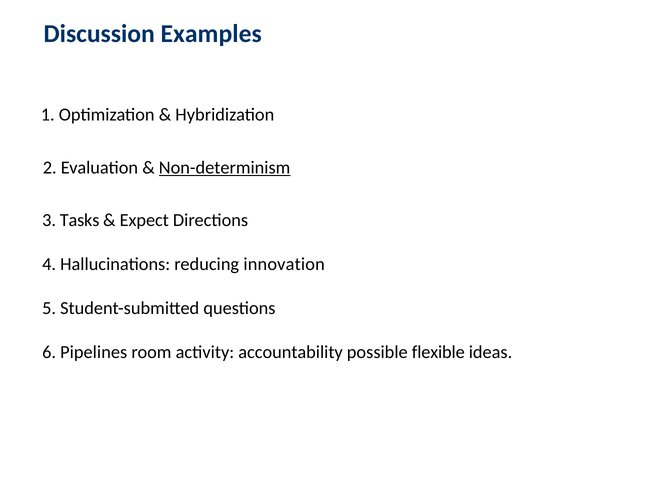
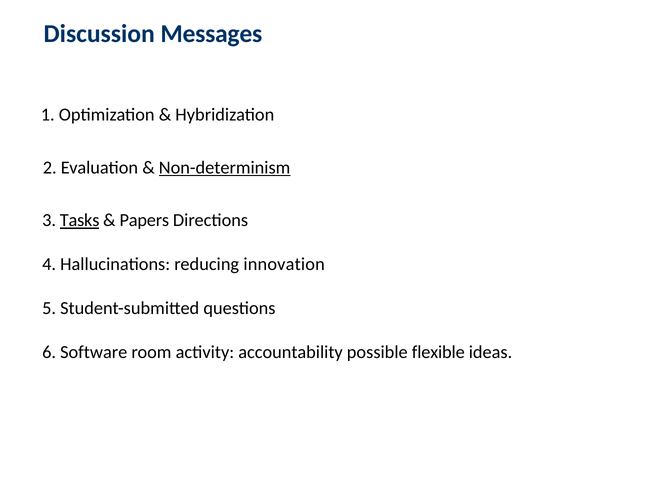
Examples: Examples -> Messages (211, 34)
Tasks underline: none -> present (80, 220)
Expect: Expect -> Papers (144, 220)
Pipelines: Pipelines -> Software (94, 352)
